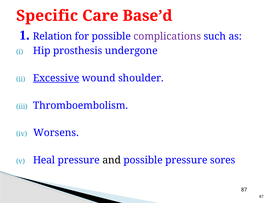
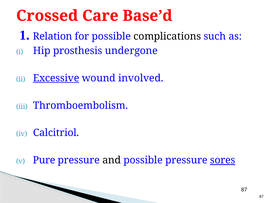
Specific: Specific -> Crossed (47, 16)
complications colour: purple -> black (167, 36)
shoulder: shoulder -> involved (141, 78)
Worsens: Worsens -> Calcitriol (56, 133)
Heal: Heal -> Pure (44, 160)
sores underline: none -> present (223, 160)
